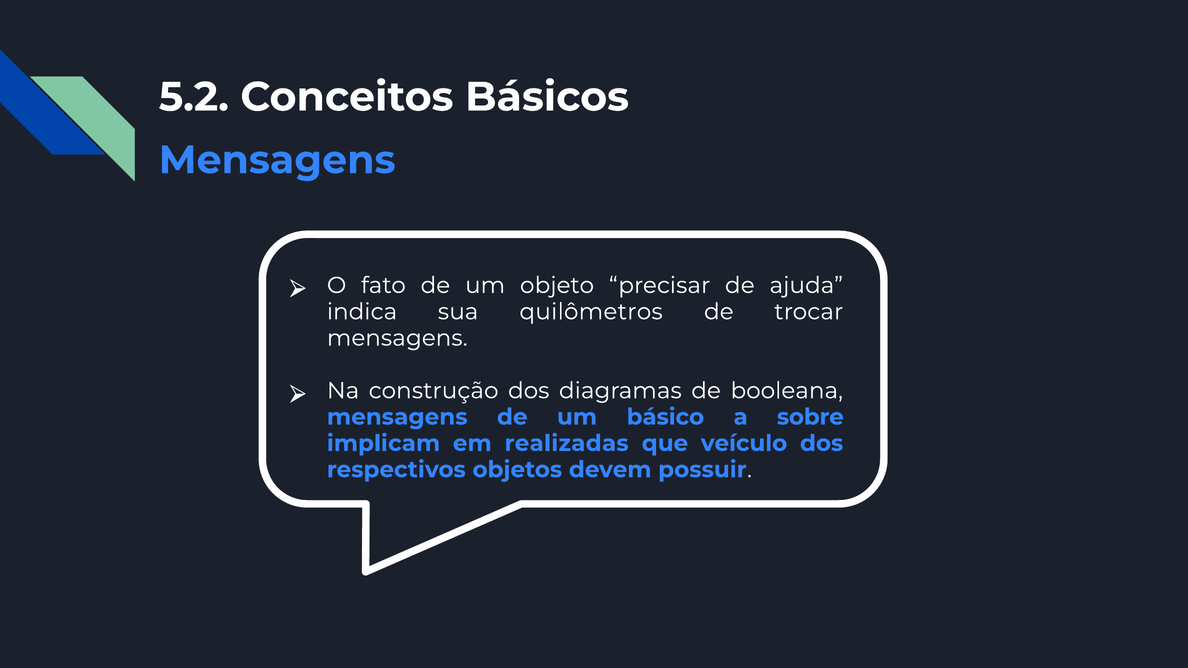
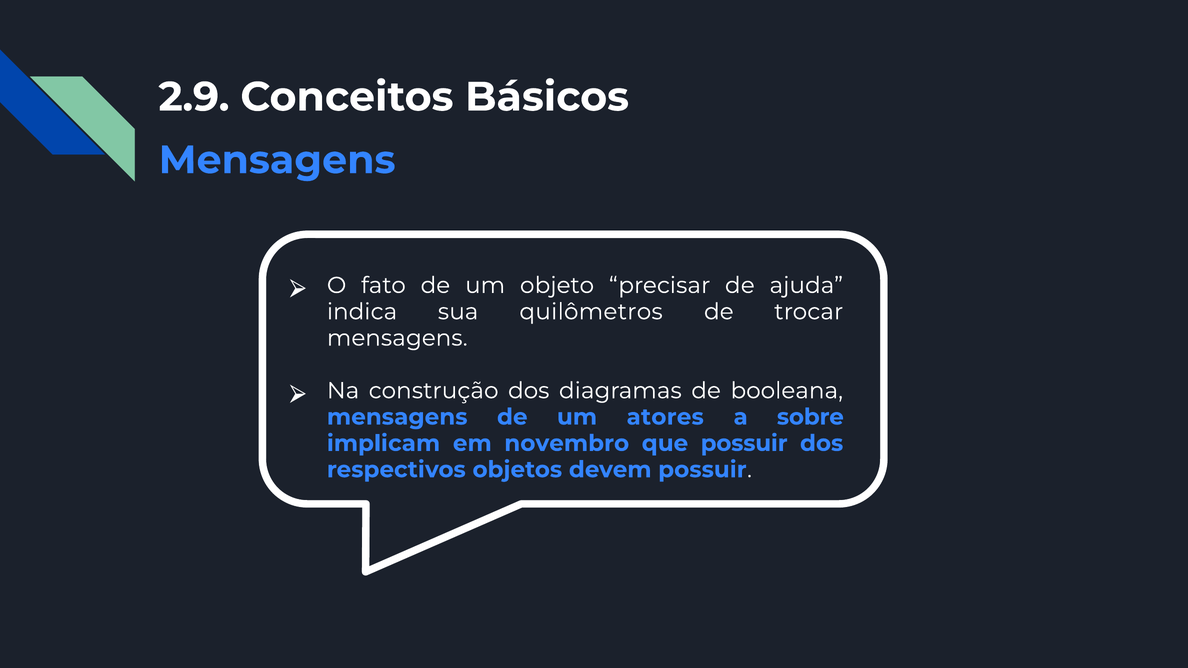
5.2: 5.2 -> 2.9 (194, 97)
básico: básico -> atores (665, 417)
realizadas: realizadas -> novembro (567, 443)
que veículo: veículo -> possuir (744, 443)
